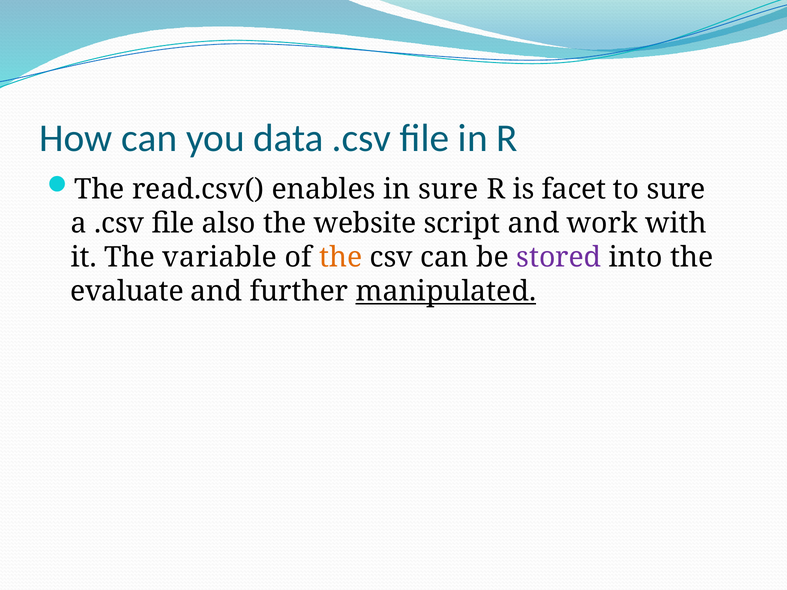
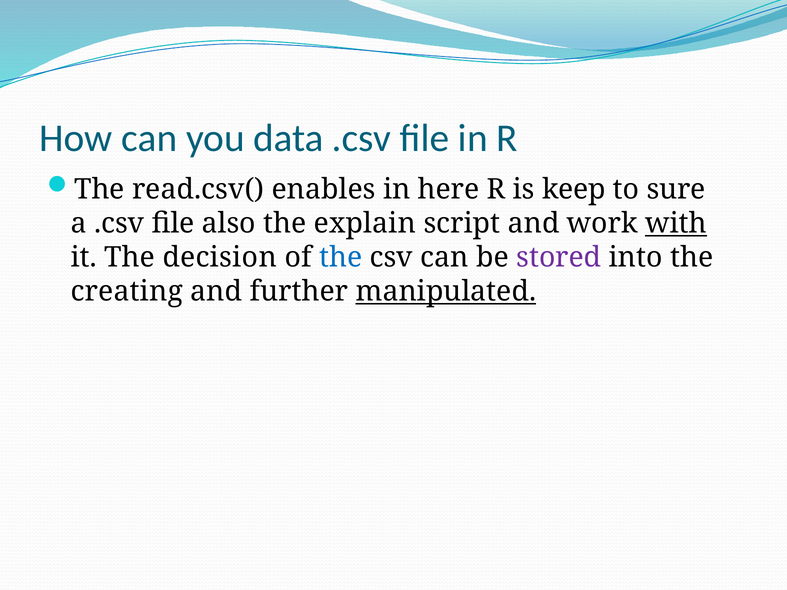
in sure: sure -> here (449, 189)
facet: facet -> keep (574, 189)
website: website -> explain (365, 224)
with underline: none -> present (676, 224)
variable: variable -> decision (220, 258)
the colour: orange -> blue (341, 258)
evaluate: evaluate -> creating (127, 292)
